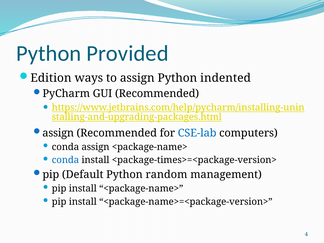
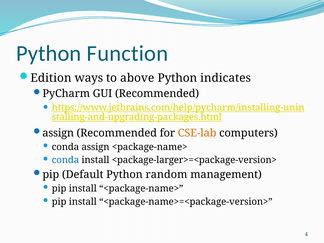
Provided: Provided -> Function (127, 54)
to assign: assign -> above (137, 78)
indented: indented -> indicates (226, 78)
CSE-lab colour: blue -> orange (197, 133)
<package-times>=<package-version>: <package-times>=<package-version> -> <package-larger>=<package-version> (194, 160)
